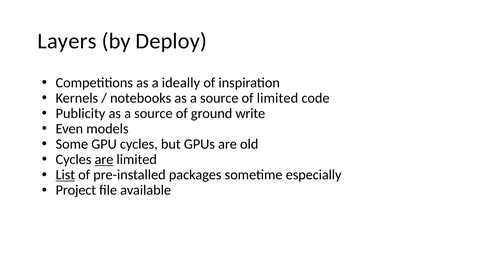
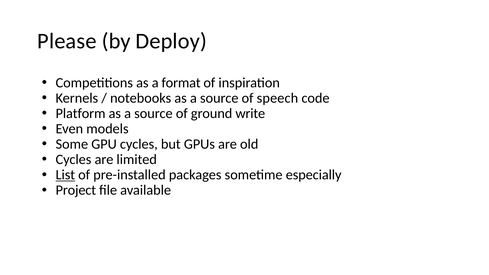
Layers: Layers -> Please (67, 41)
ideally: ideally -> format (181, 83)
of limited: limited -> speech (277, 98)
Publicity: Publicity -> Platform (81, 113)
are underline: present -> none (104, 160)
